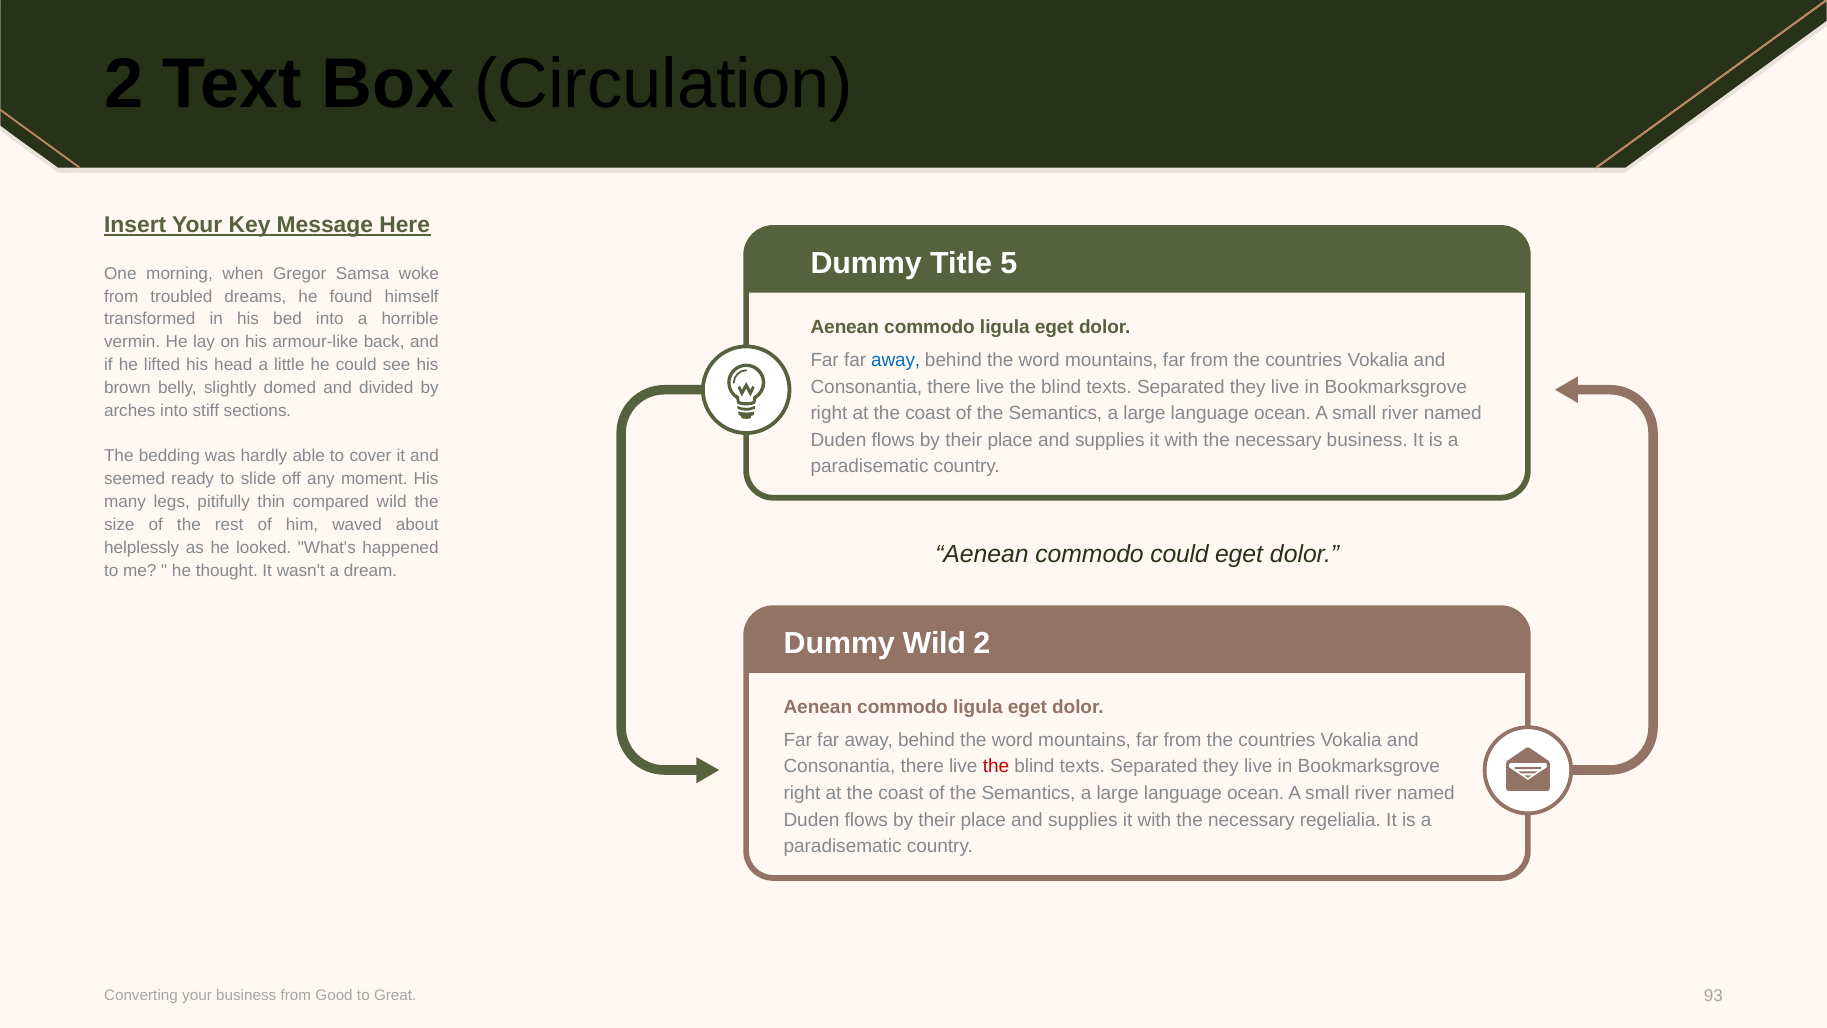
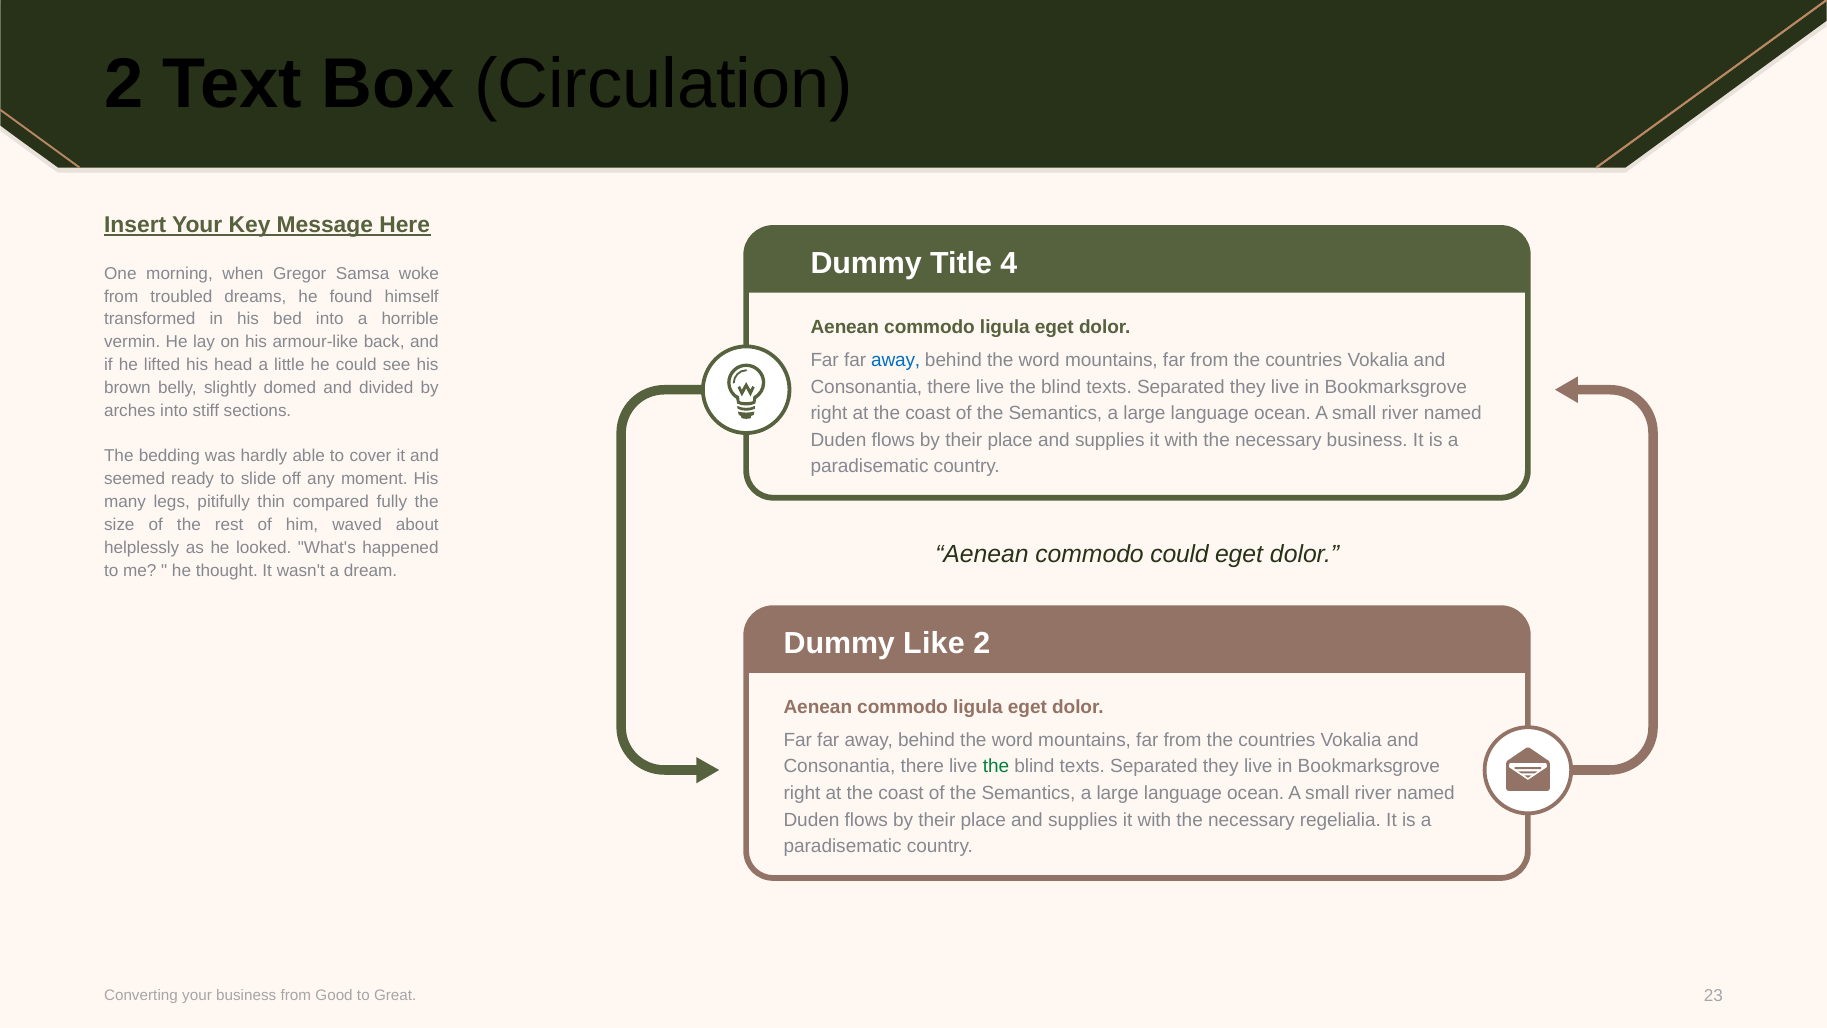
5: 5 -> 4 (1009, 263)
compared wild: wild -> fully (392, 502)
Dummy Wild: Wild -> Like (934, 643)
the colour: red -> green (996, 766)
93: 93 -> 23 (1713, 996)
